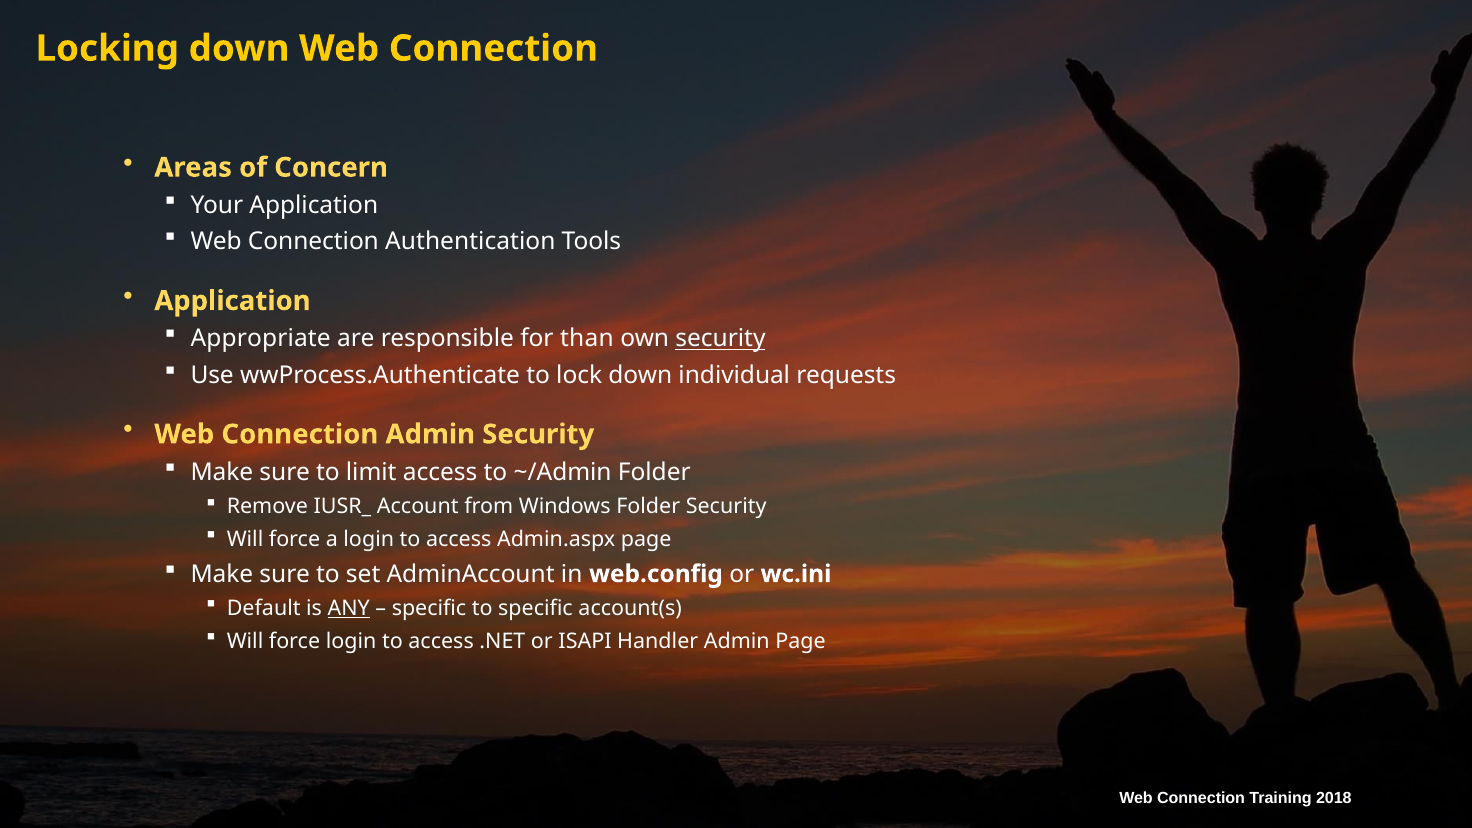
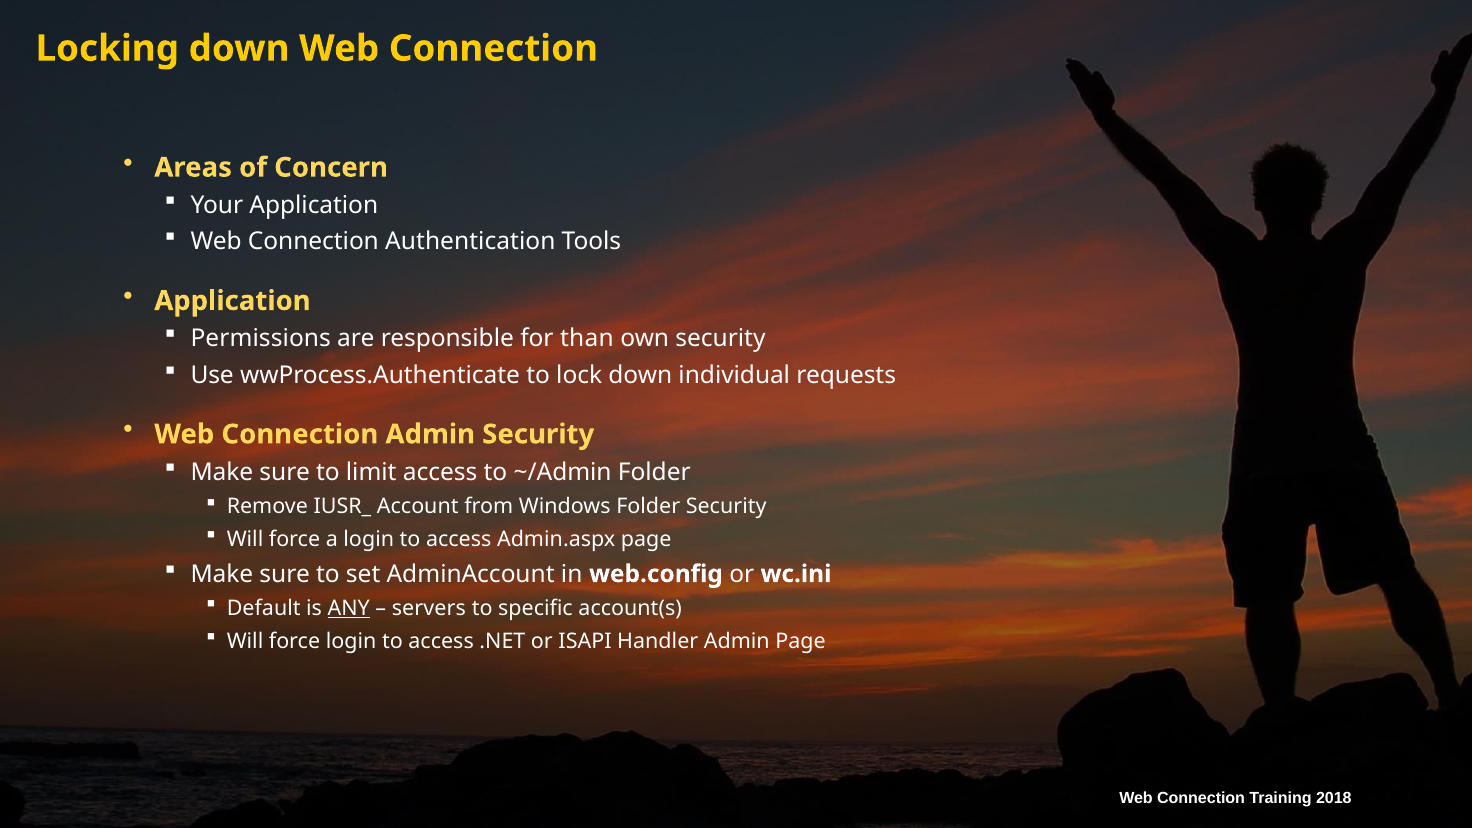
Appropriate: Appropriate -> Permissions (261, 339)
security underline: present -> none (720, 339)
specific: specific -> servers (429, 608)
